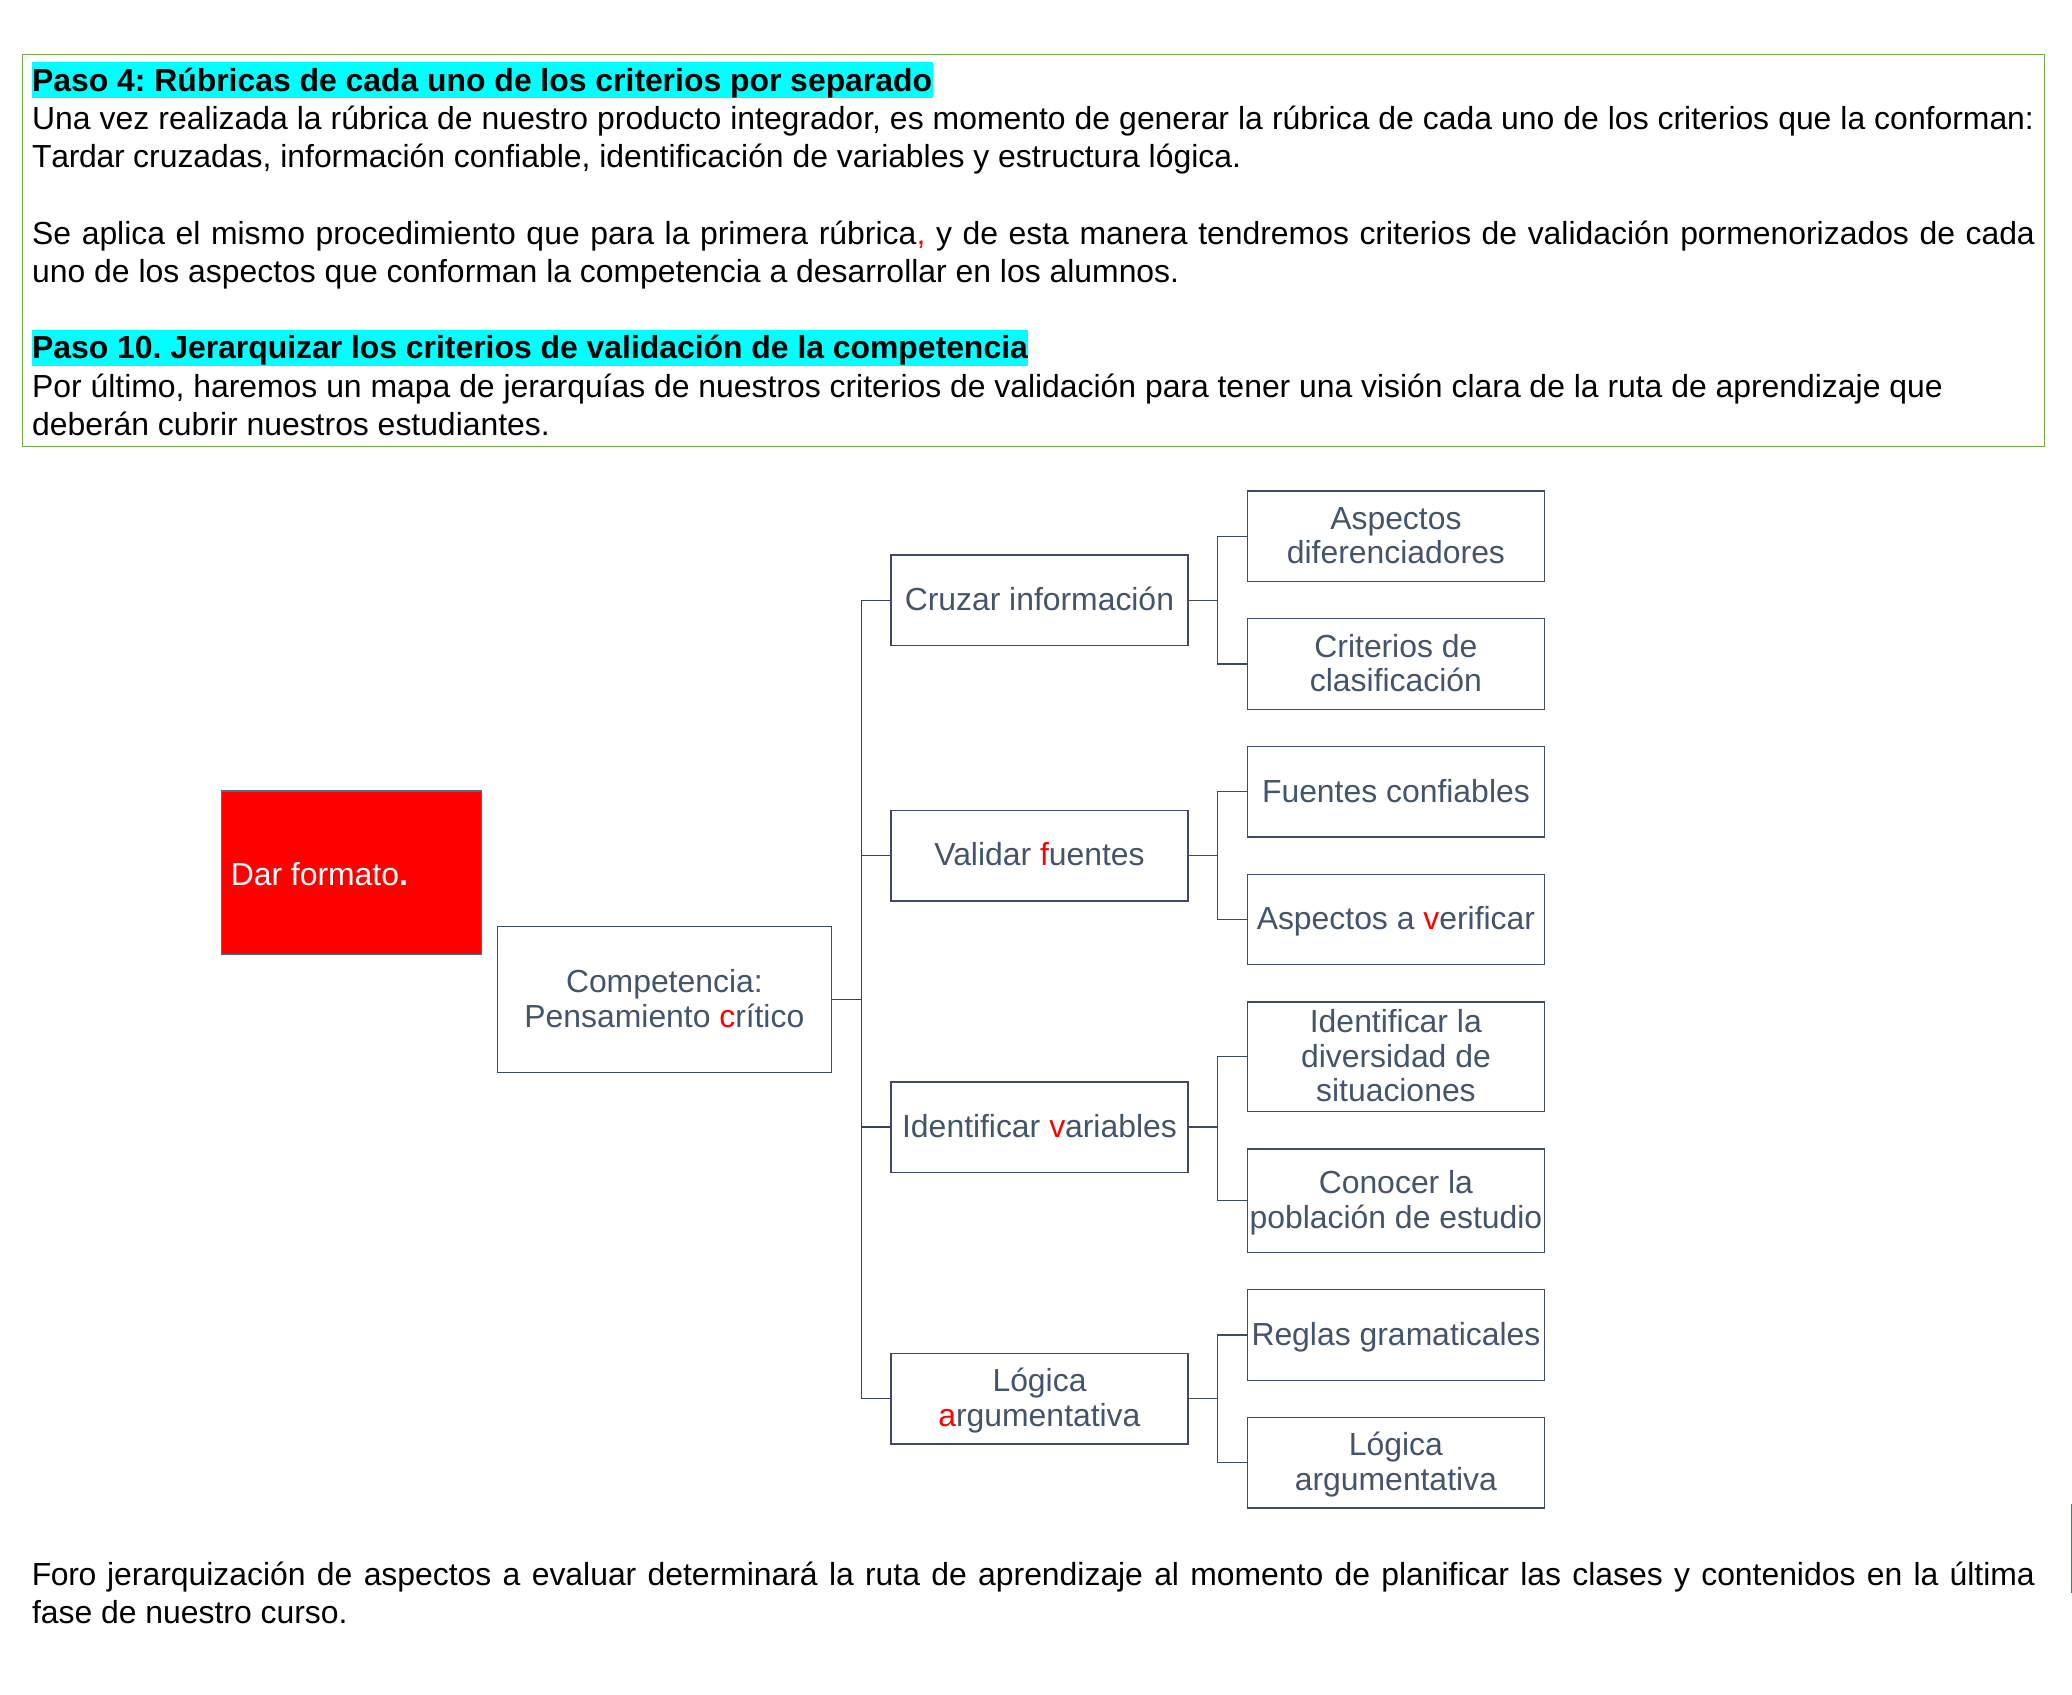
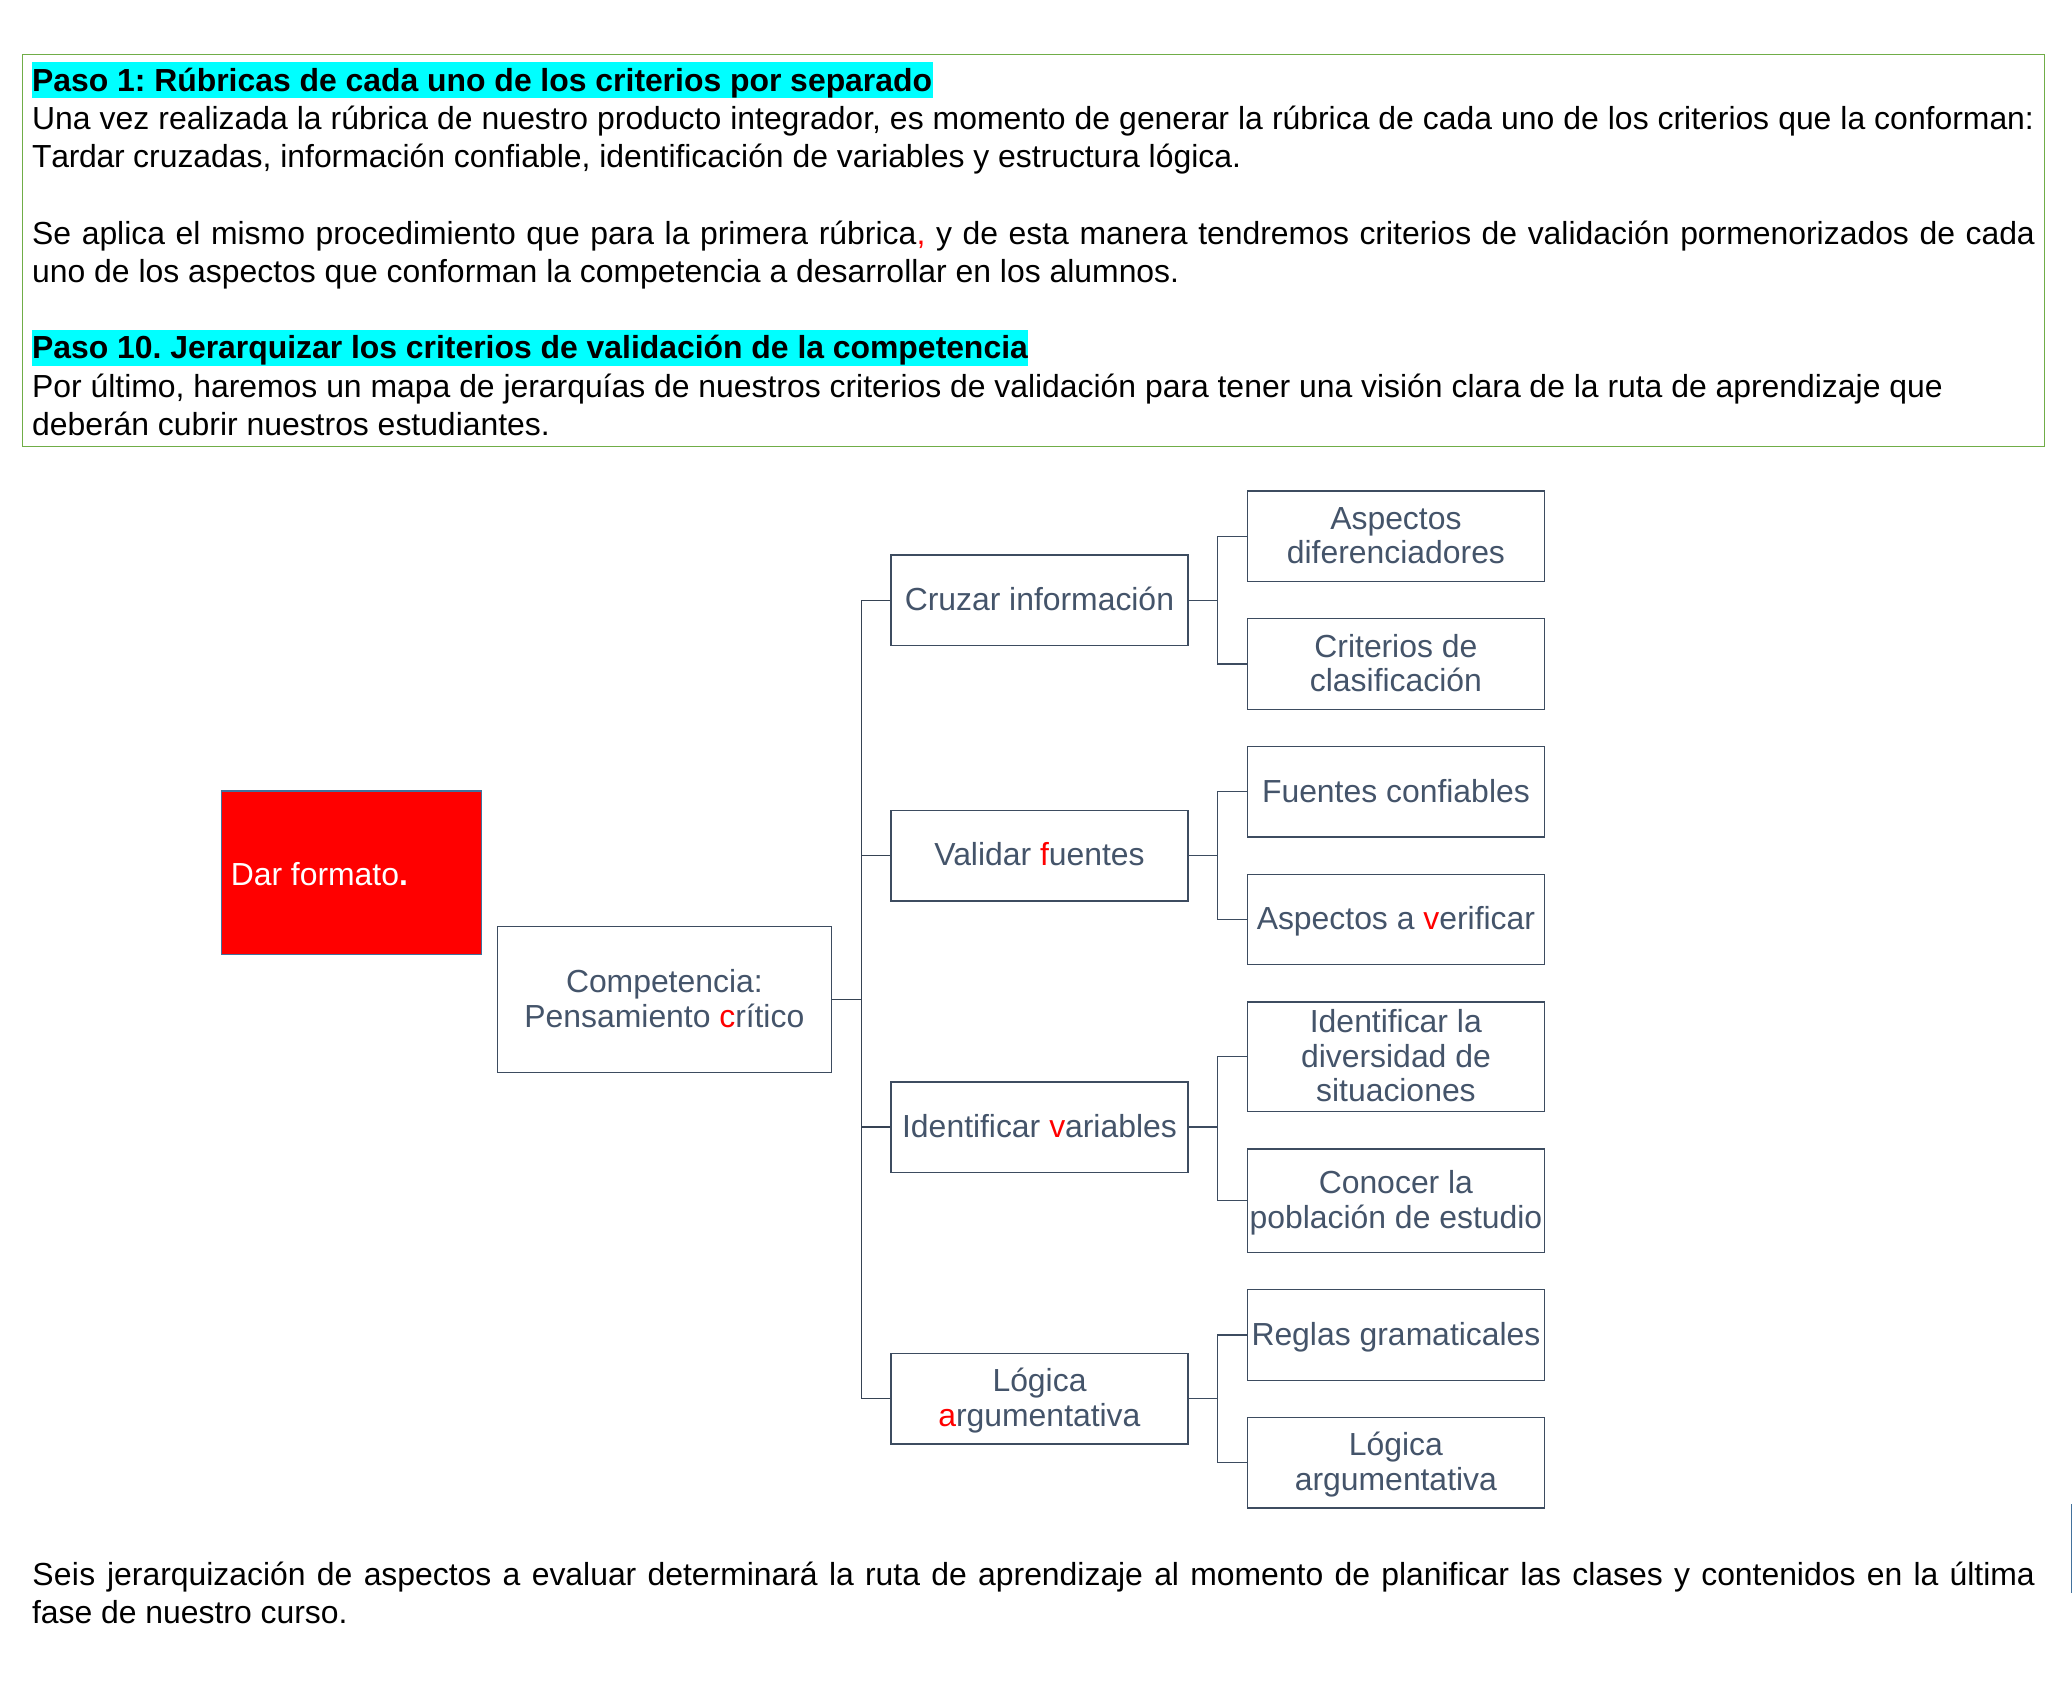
4: 4 -> 1 (131, 81)
Foro: Foro -> Seis (64, 1575)
